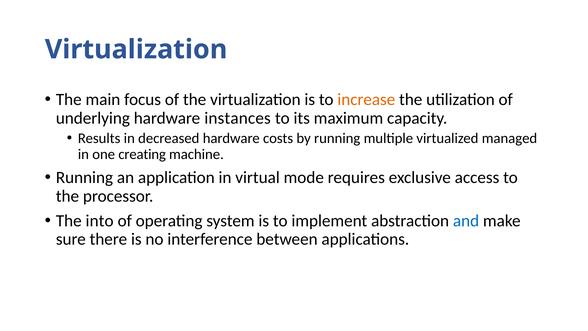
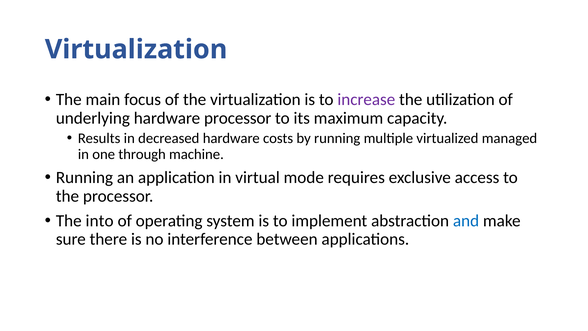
increase colour: orange -> purple (366, 99)
hardware instances: instances -> processor (238, 118)
creating: creating -> through (142, 154)
